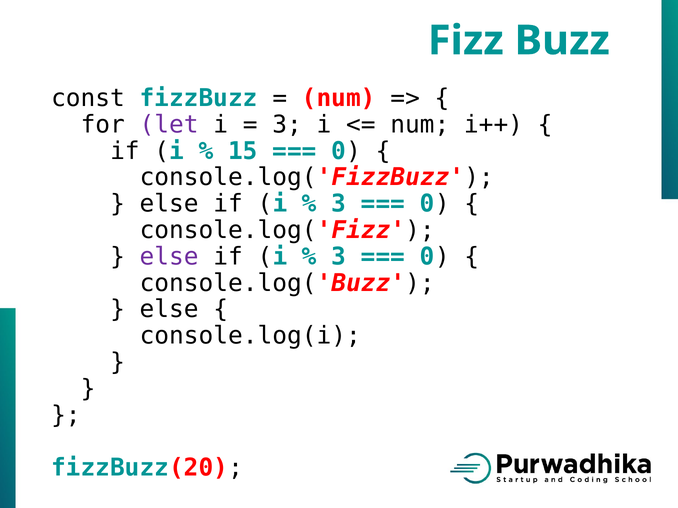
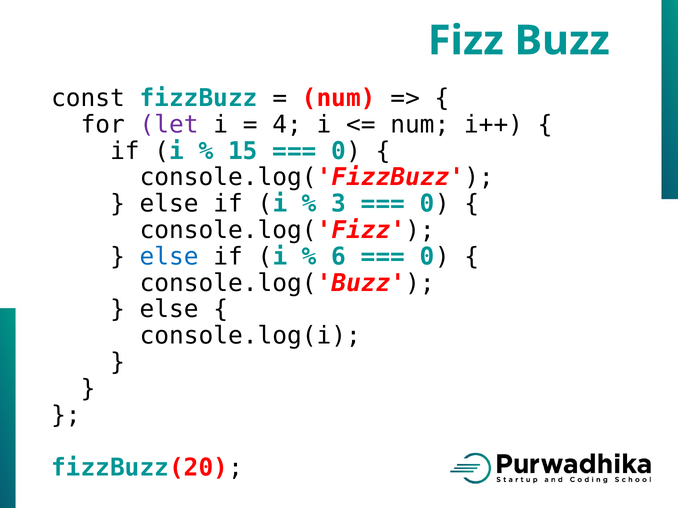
3: 3 -> 4 (287, 125)
else colour: purple -> blue (169, 257)
3: 3 -> 6 (339, 257)
